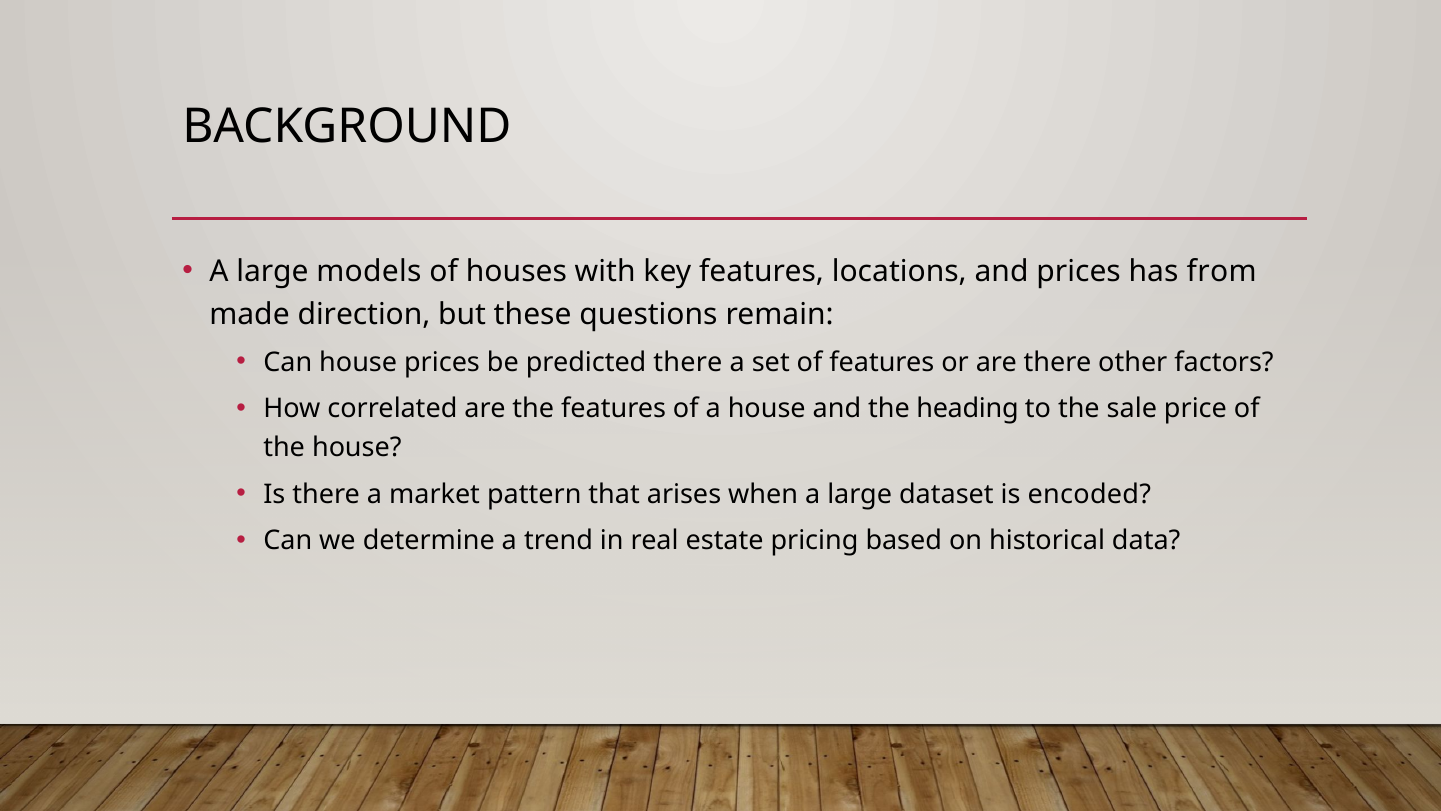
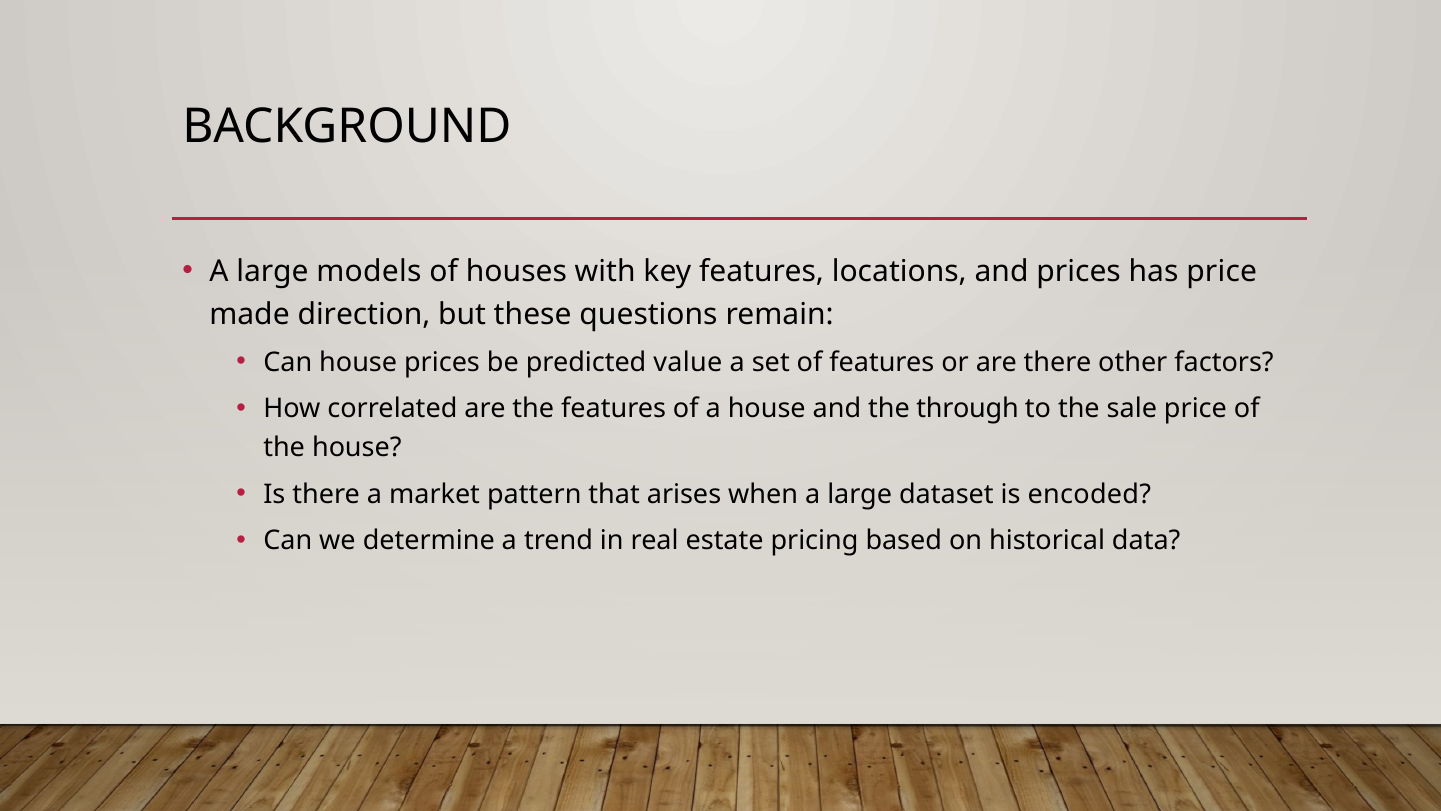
has from: from -> price (1222, 271)
predicted there: there -> value (688, 362)
heading: heading -> through (968, 409)
